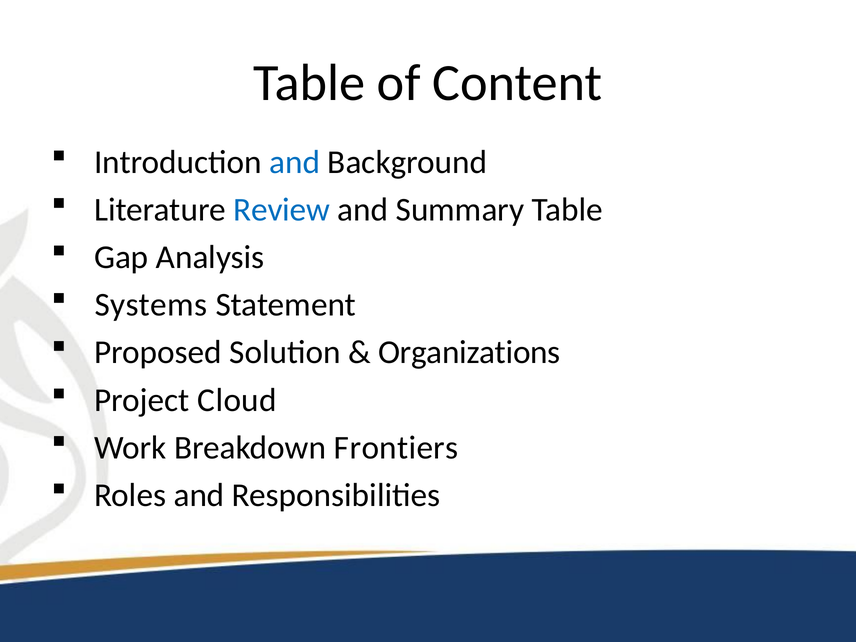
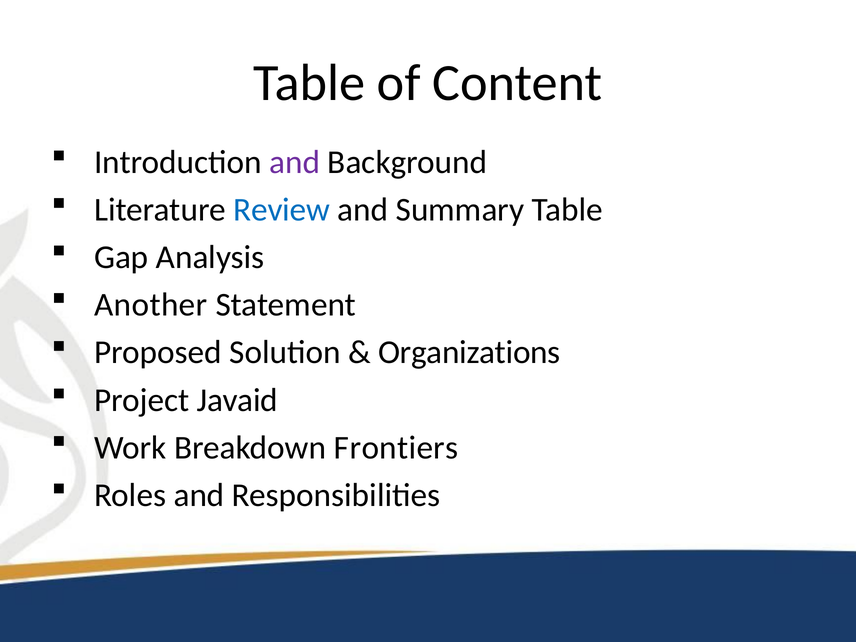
and colour: blue -> purple (295, 162)
Systems: Systems -> Another (151, 305)
Cloud: Cloud -> Javaid (237, 400)
